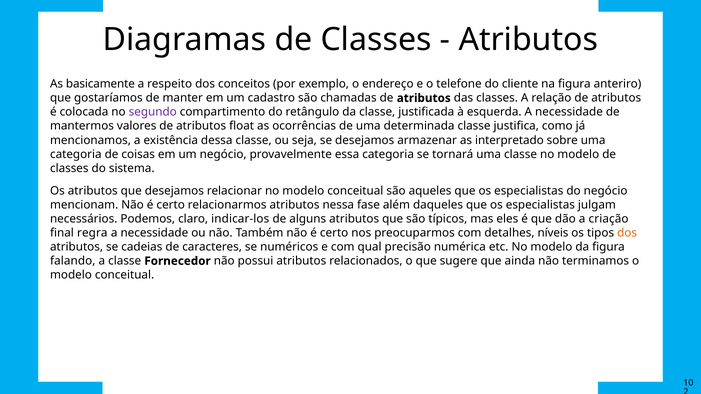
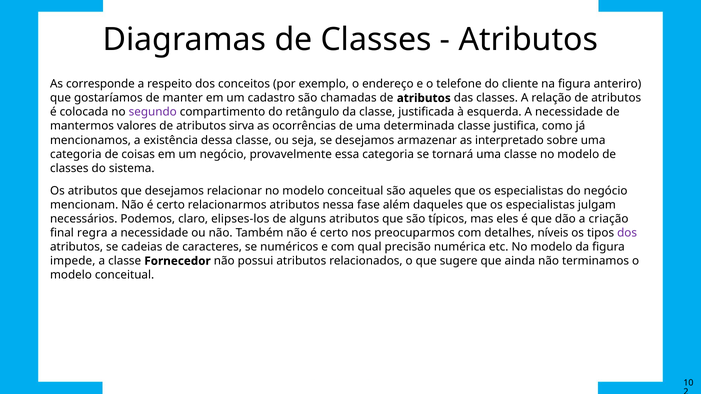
basicamente: basicamente -> corresponde (100, 84)
float: float -> sirva (242, 126)
indicar-los: indicar-los -> elipses-los (240, 219)
dos colour: orange -> purple (627, 233)
falando: falando -> impede (73, 261)
